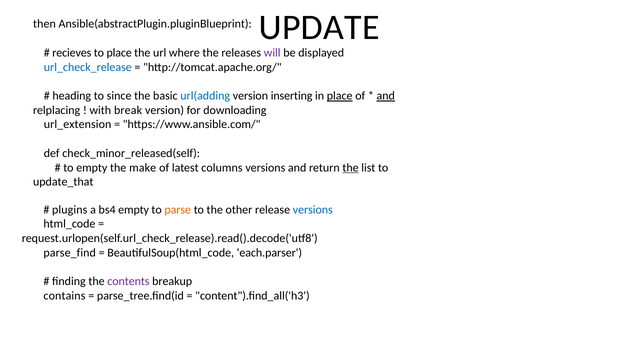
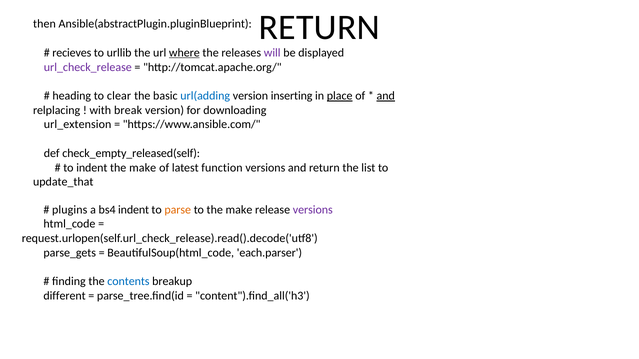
UPDATE: UPDATE -> RETURN (319, 27)
to place: place -> urllib (119, 53)
where underline: none -> present (184, 53)
url_check_release colour: blue -> purple (88, 67)
since: since -> clear (119, 96)
check_minor_released(self: check_minor_released(self -> check_empty_released(self (131, 153)
to empty: empty -> indent (92, 168)
columns: columns -> function (222, 168)
the underline: present -> none (351, 168)
bs4 empty: empty -> indent (134, 210)
to the other: other -> make (239, 210)
versions colour: blue -> purple (313, 210)
parse_find: parse_find -> parse_gets (70, 253)
contents colour: purple -> blue (128, 282)
contains: contains -> different (65, 296)
